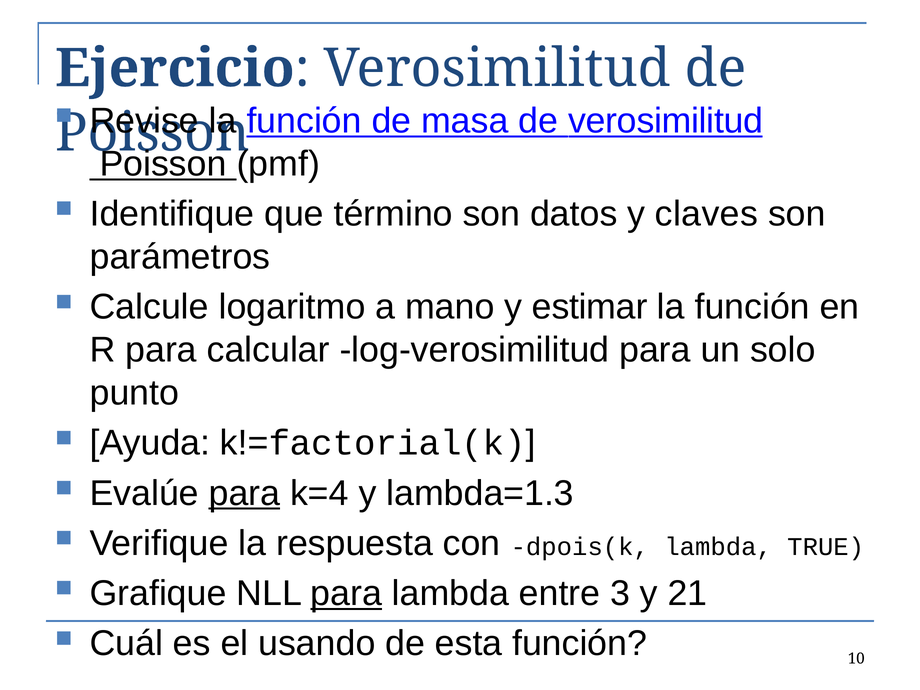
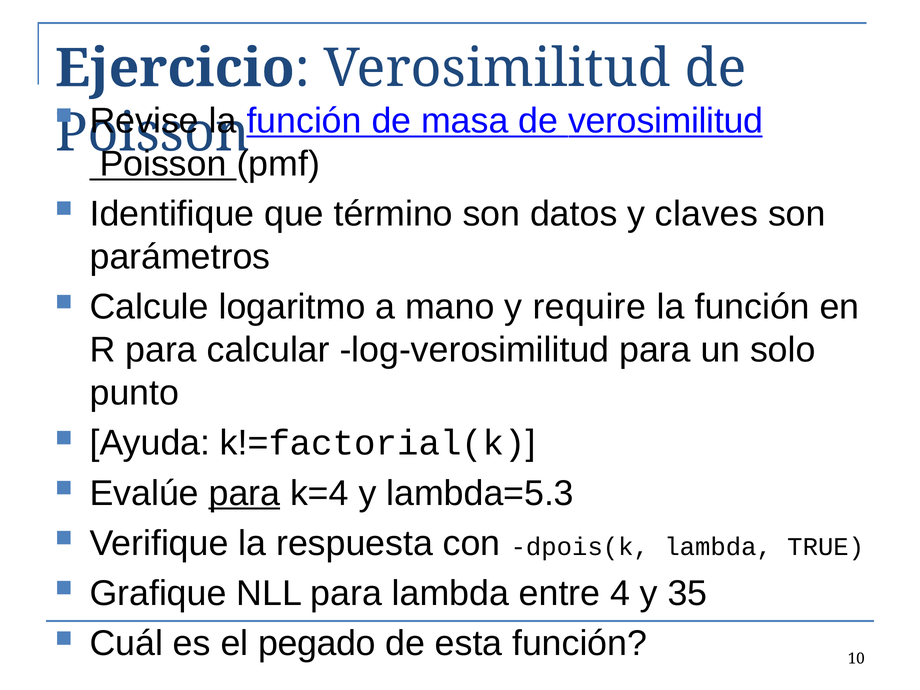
estimar: estimar -> require (589, 307)
lambda=1.3: lambda=1.3 -> lambda=5.3 (480, 493)
para underline: present -> none (346, 593)
3: 3 -> 4 (620, 593)
21: 21 -> 35 (687, 593)
usando: usando -> pegado (317, 644)
